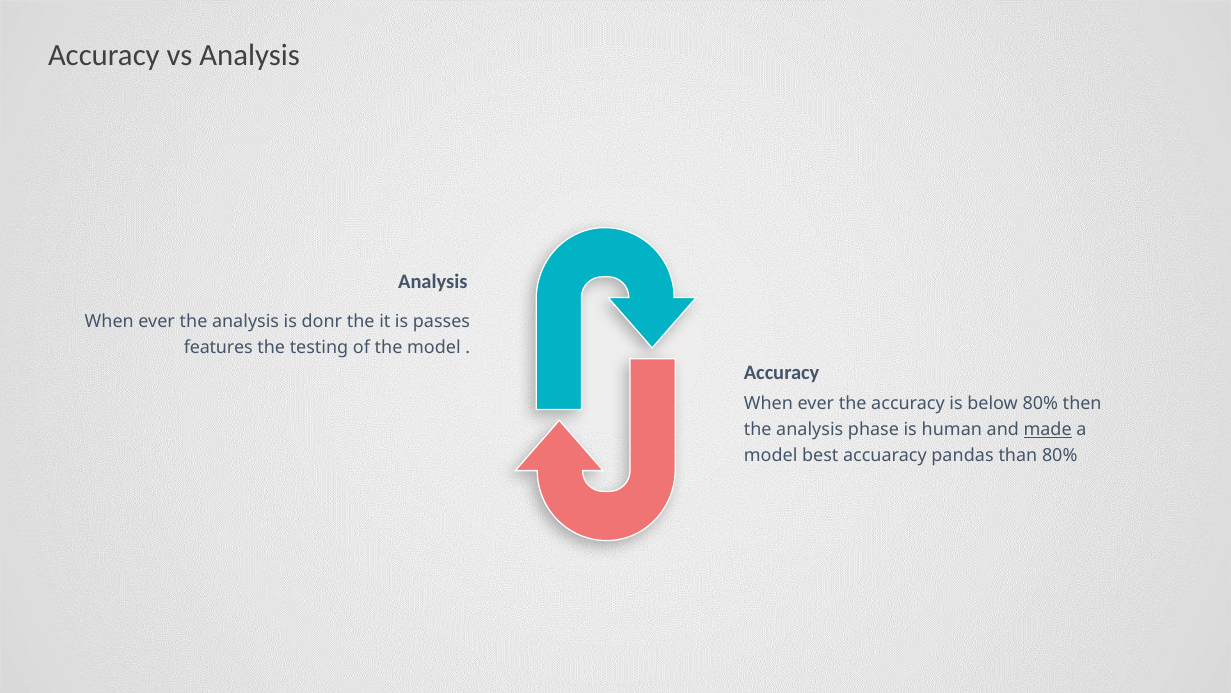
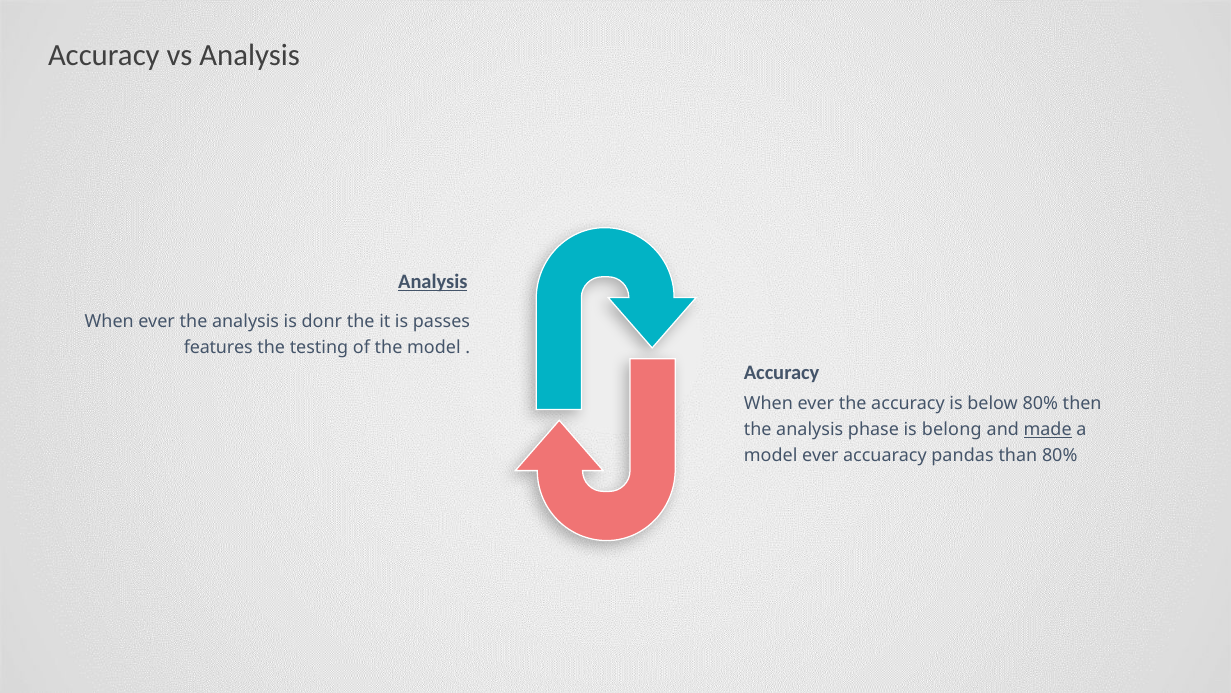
Analysis underline: none -> present (433, 281)
human: human -> belong (952, 430)
model best: best -> ever (820, 455)
